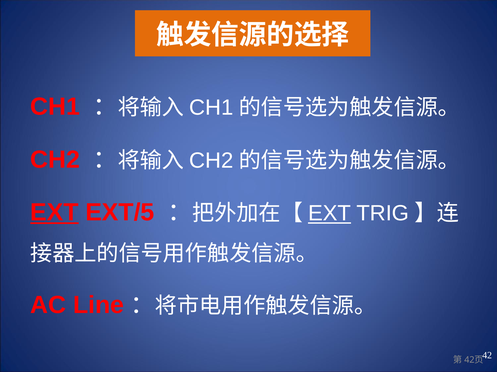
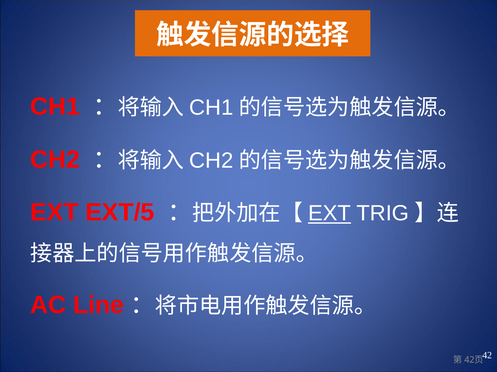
EXT underline: present -> none (54, 213)
